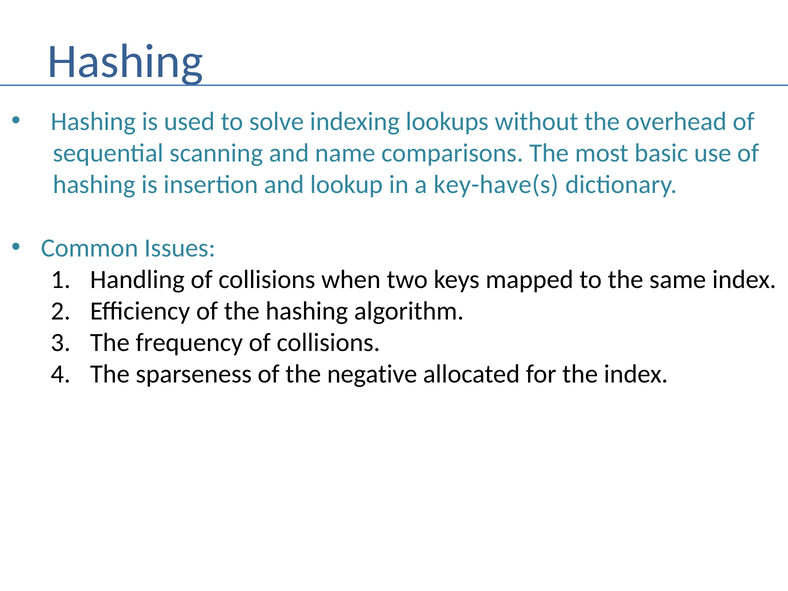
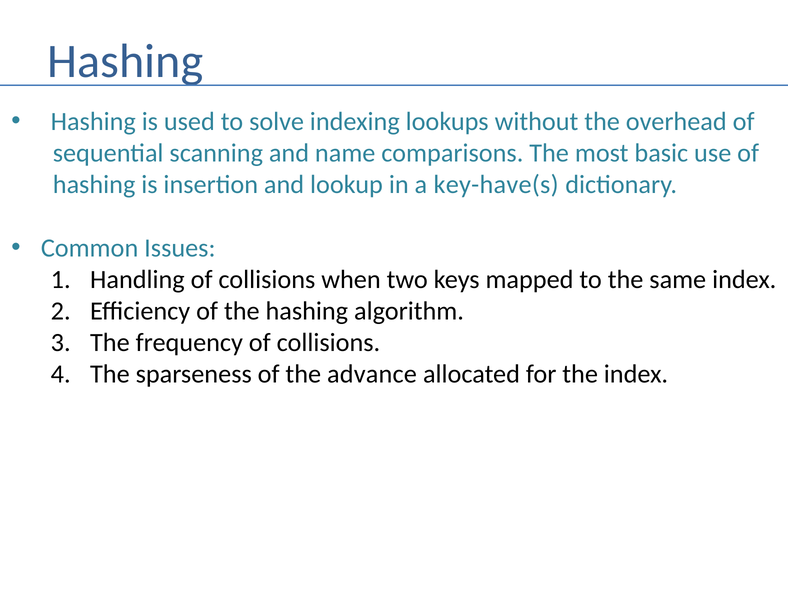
negative: negative -> advance (372, 374)
